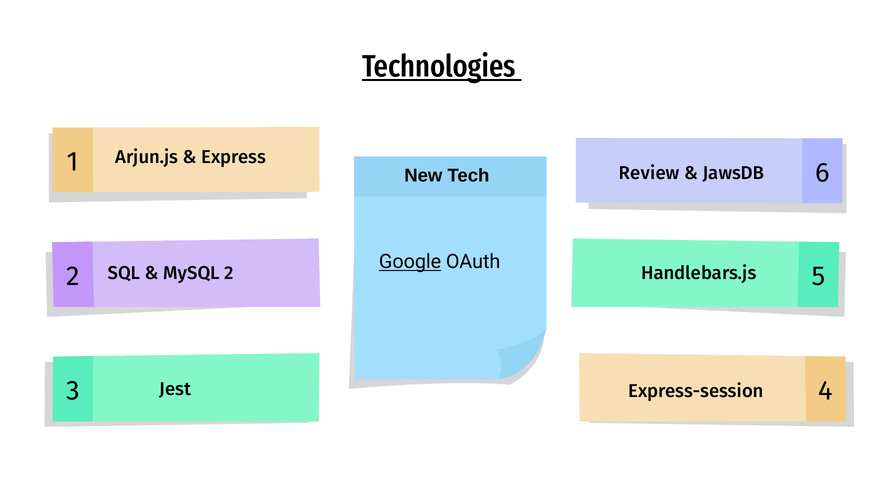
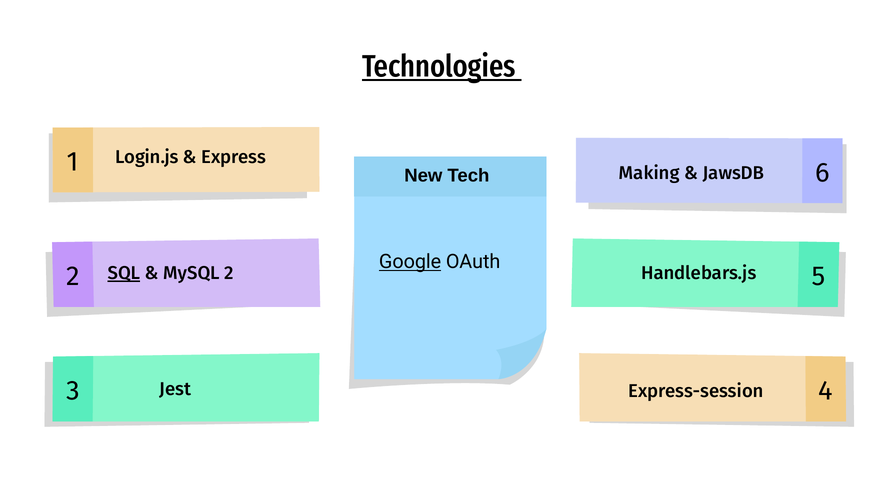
Arjun.js: Arjun.js -> Login.js (147, 157)
Review: Review -> Making (649, 173)
SQL underline: none -> present (124, 273)
